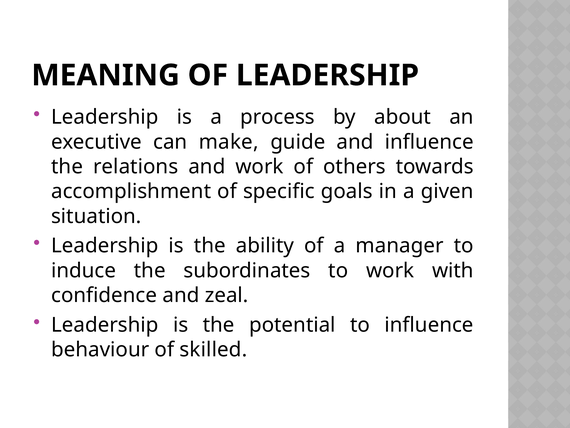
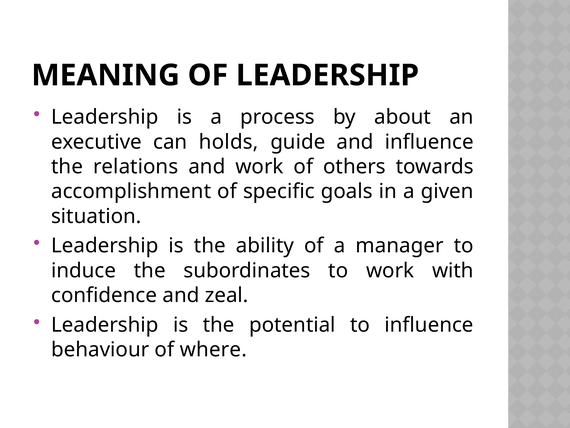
make: make -> holds (229, 142)
skilled: skilled -> where (213, 349)
